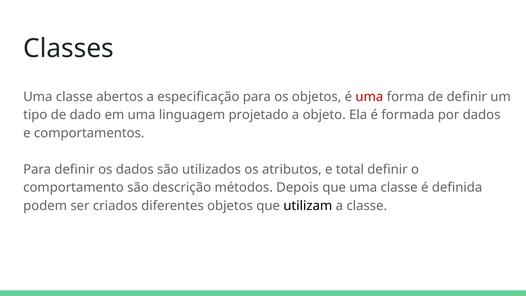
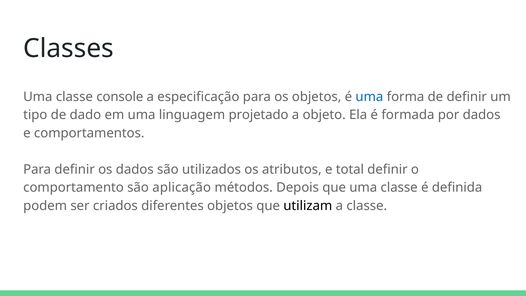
abertos: abertos -> console (120, 97)
uma colour: red -> blue (369, 97)
descrição: descrição -> aplicação (182, 187)
